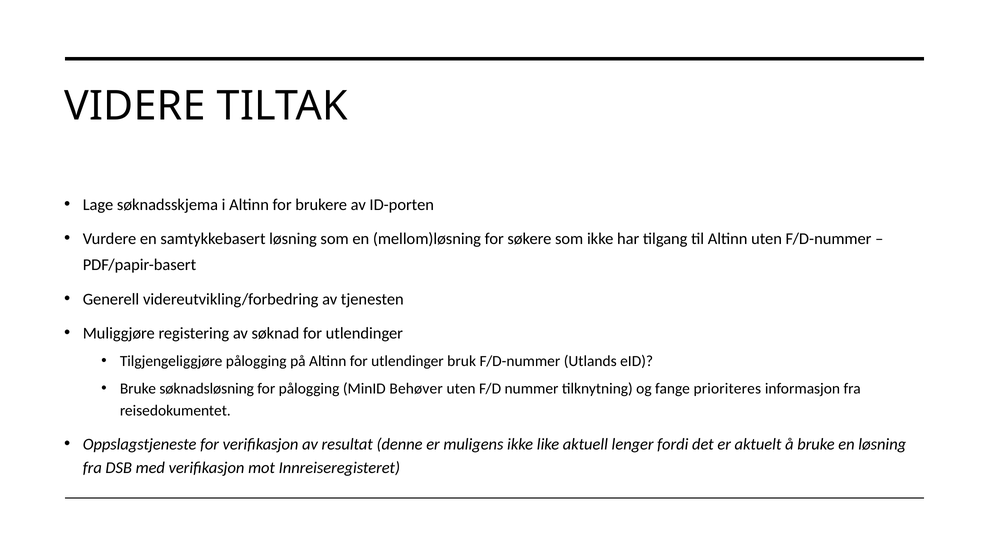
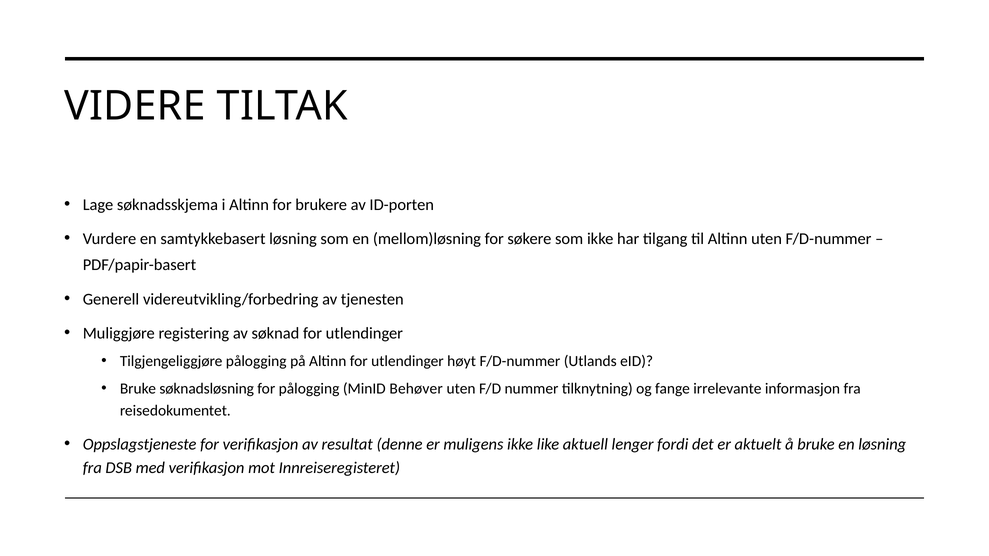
bruk: bruk -> høyt (462, 361)
prioriteres: prioriteres -> irrelevante (727, 389)
